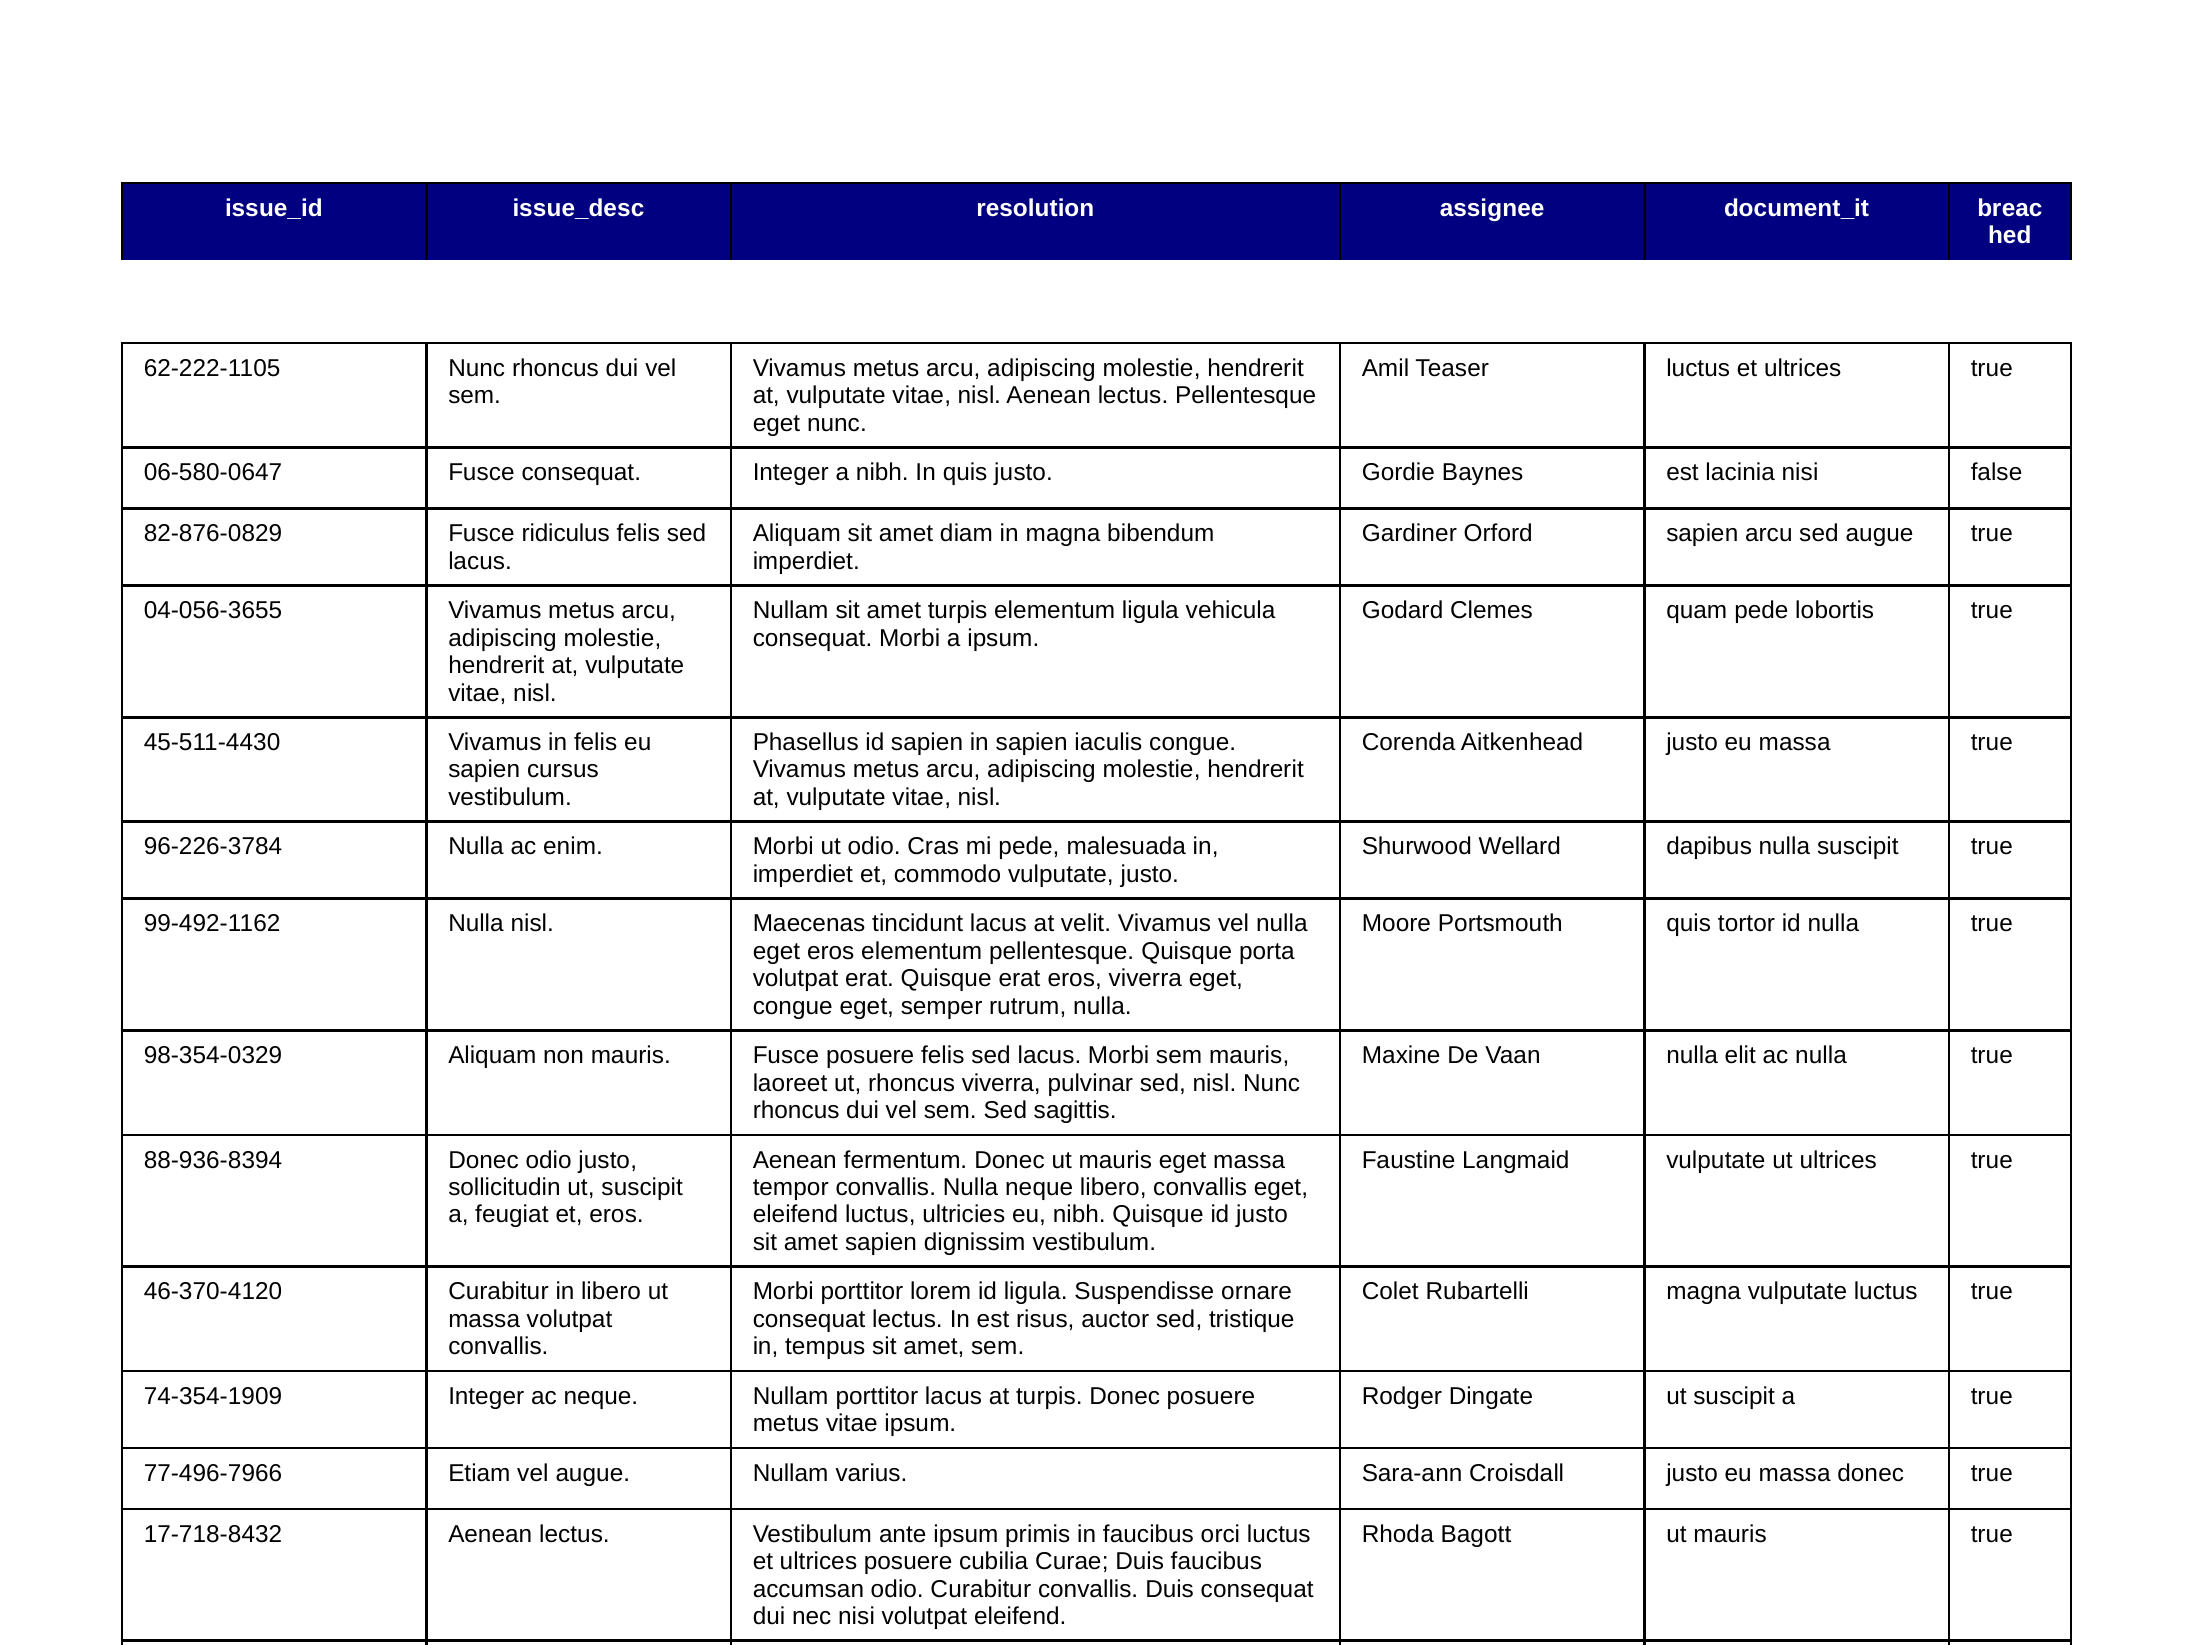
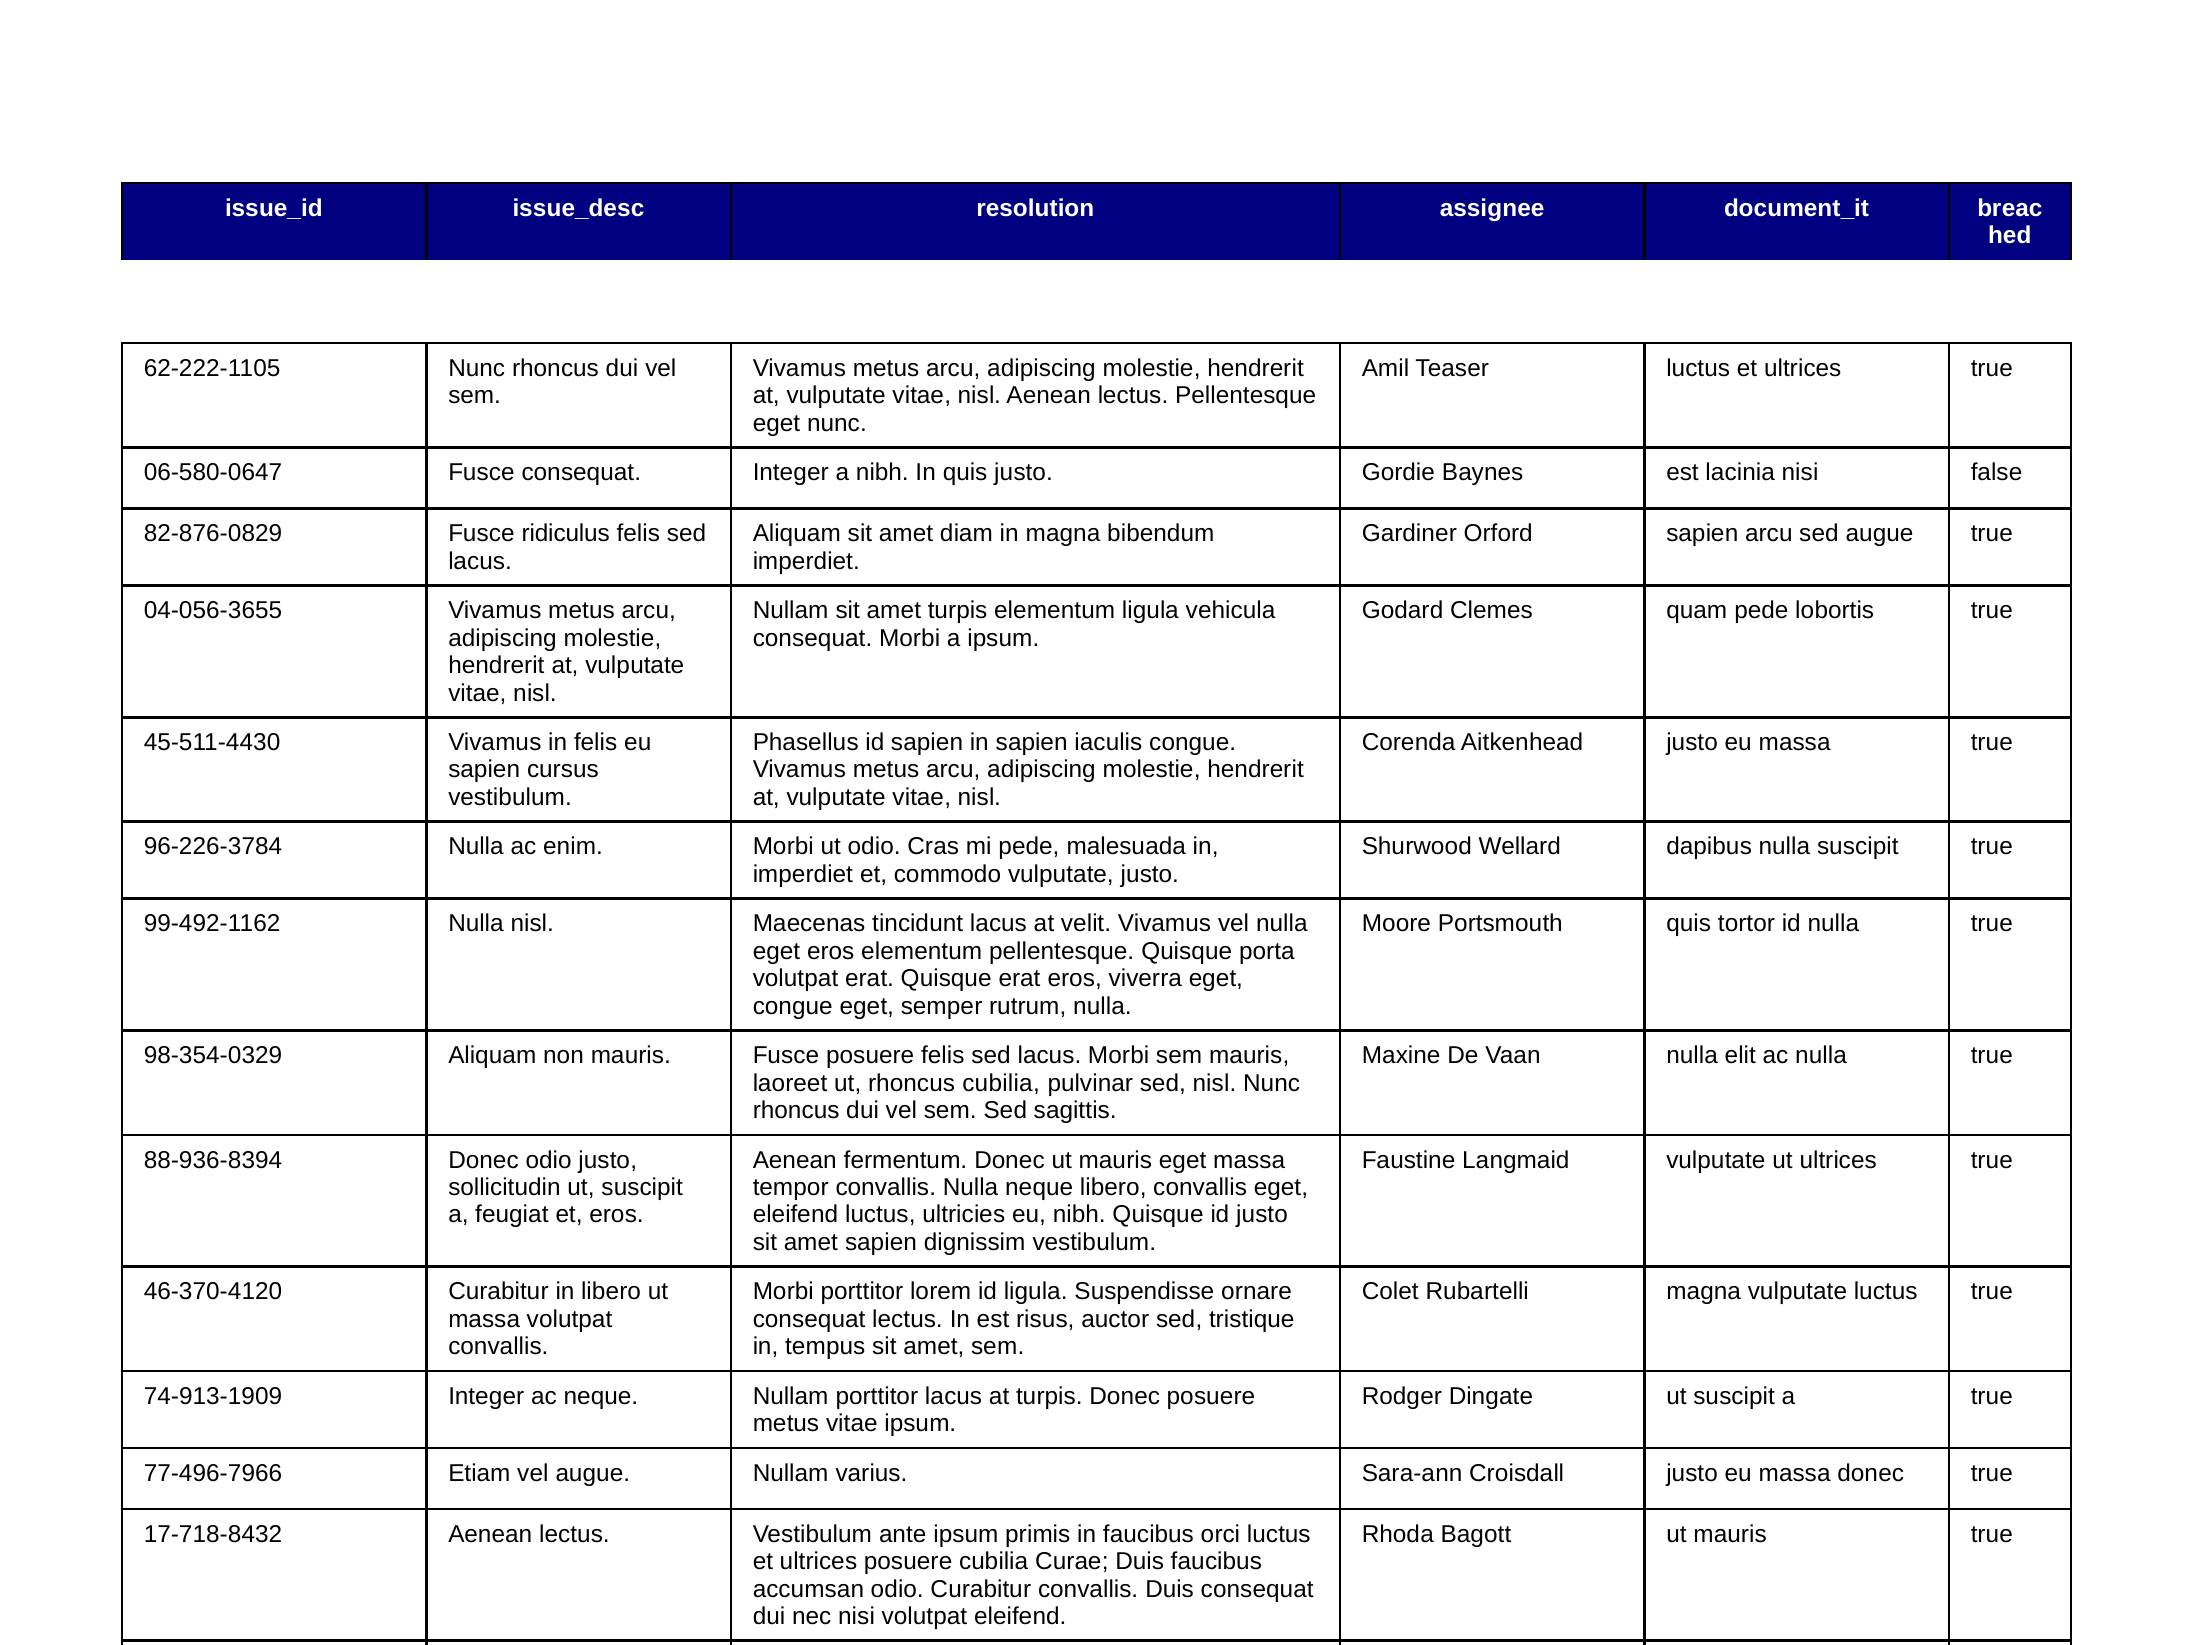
rhoncus viverra: viverra -> cubilia (1001, 1083)
74-354-1909: 74-354-1909 -> 74-913-1909 (213, 1396)
